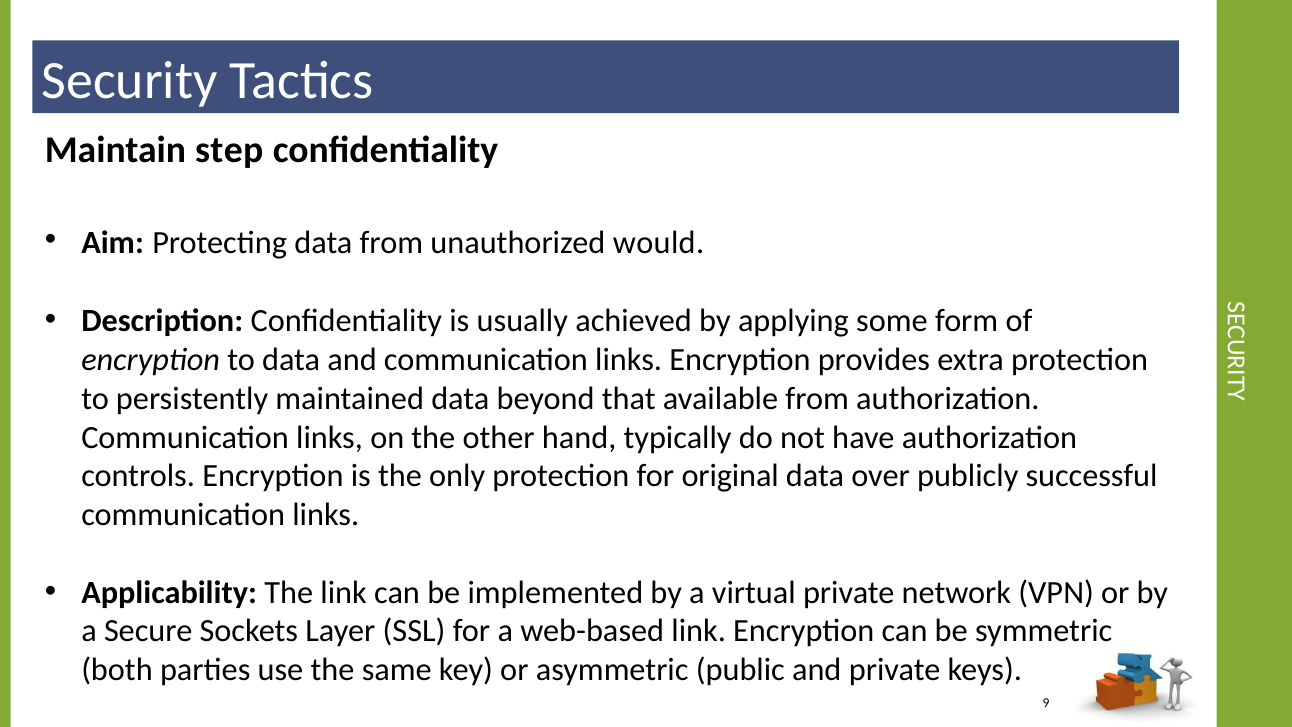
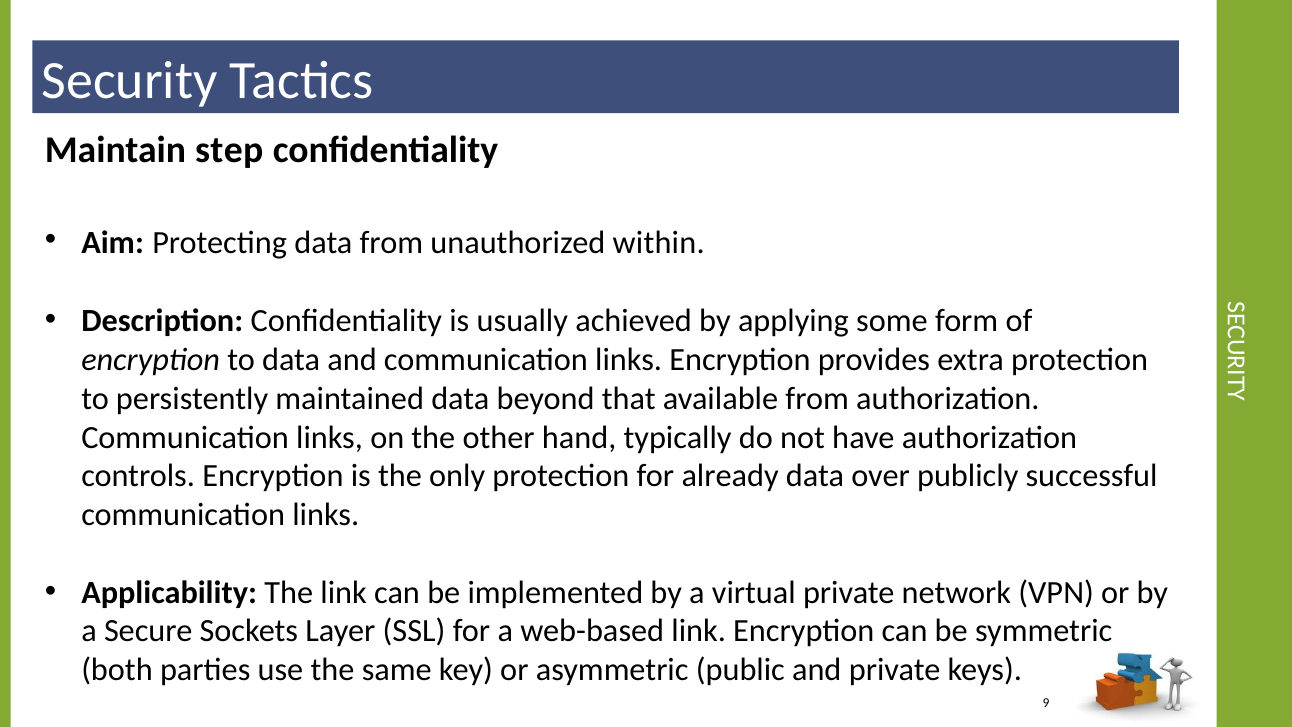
would: would -> within (659, 242)
original: original -> already (730, 476)
